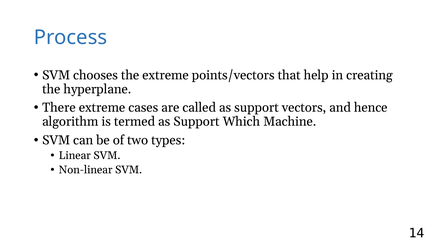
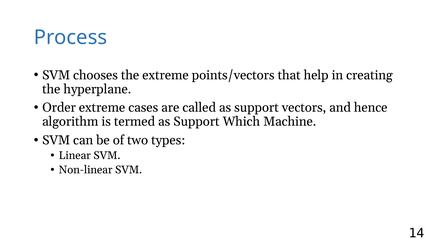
There: There -> Order (59, 108)
